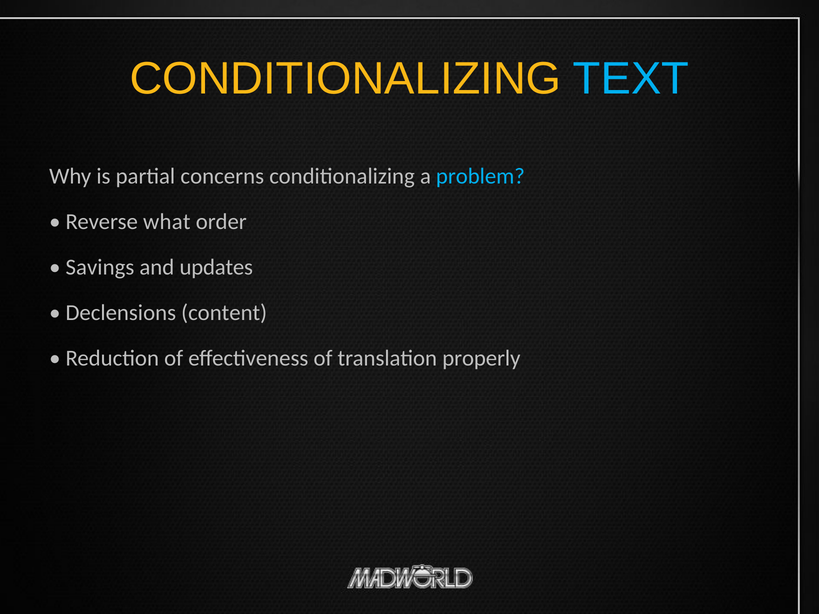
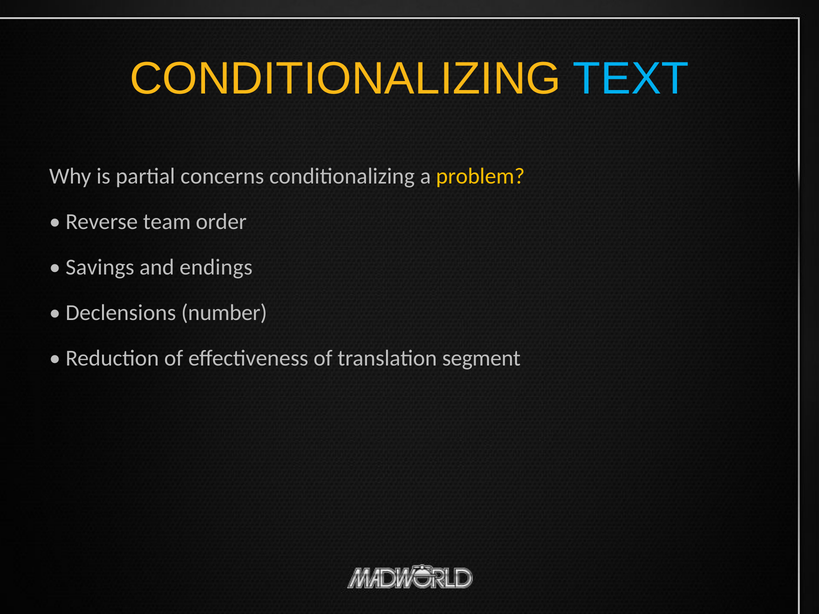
problem colour: light blue -> yellow (480, 176)
what: what -> team (167, 222)
updates: updates -> endings (216, 267)
content: content -> number (224, 313)
properly: properly -> segment (481, 359)
